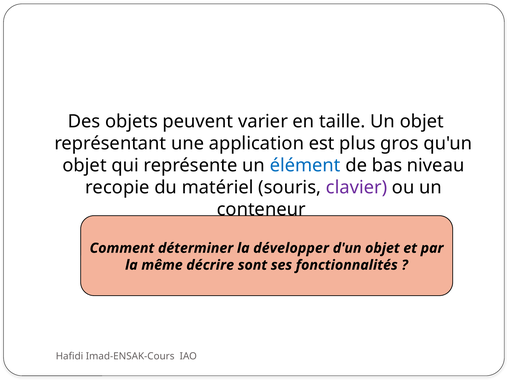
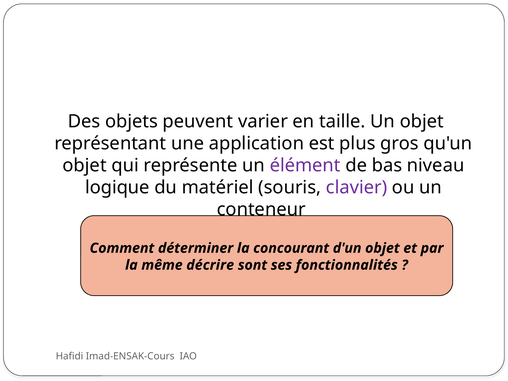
élément colour: blue -> purple (305, 165)
recopie: recopie -> logique (117, 187)
développer: développer -> concourant (291, 248)
